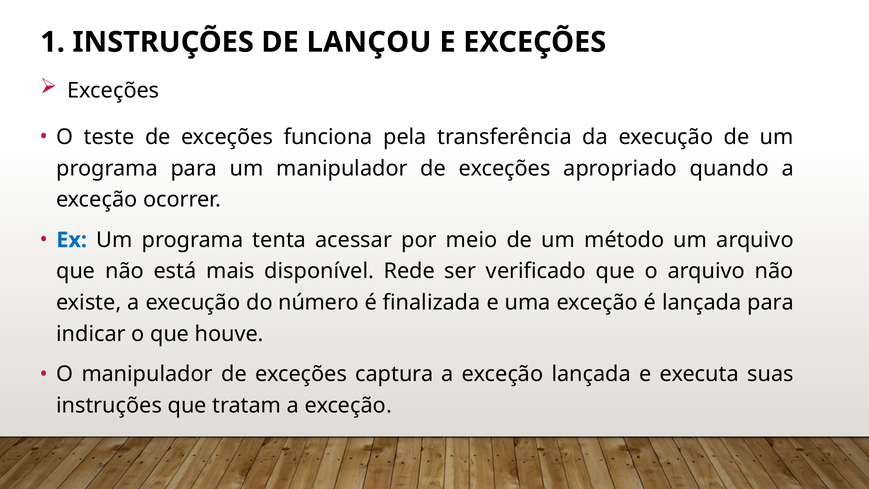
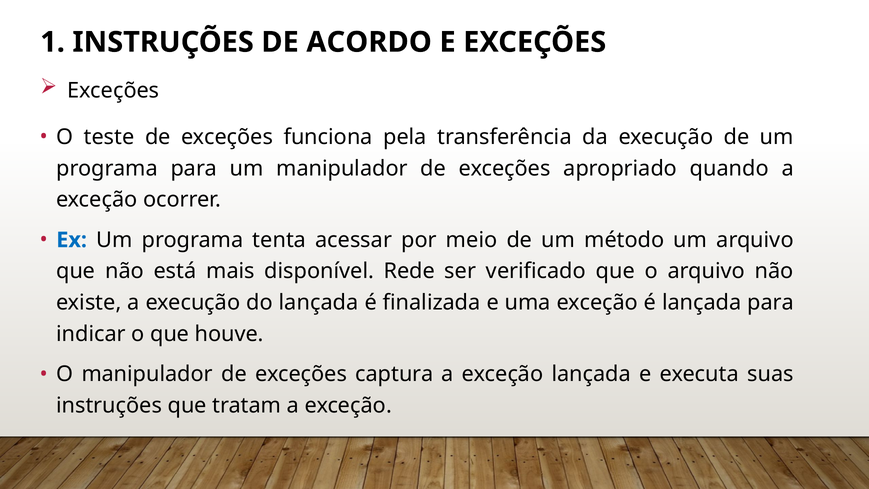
LANÇOU: LANÇOU -> ACORDO (369, 42)
do número: número -> lançada (319, 302)
